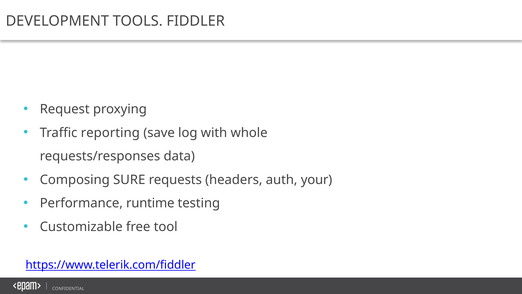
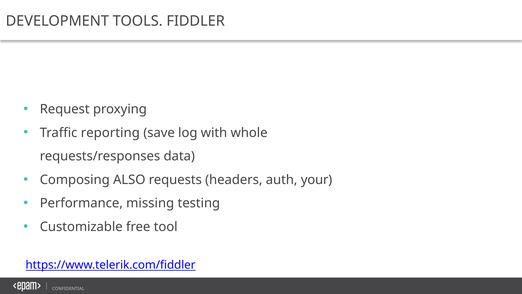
SURE: SURE -> ALSO (129, 180)
runtime: runtime -> missing (150, 203)
